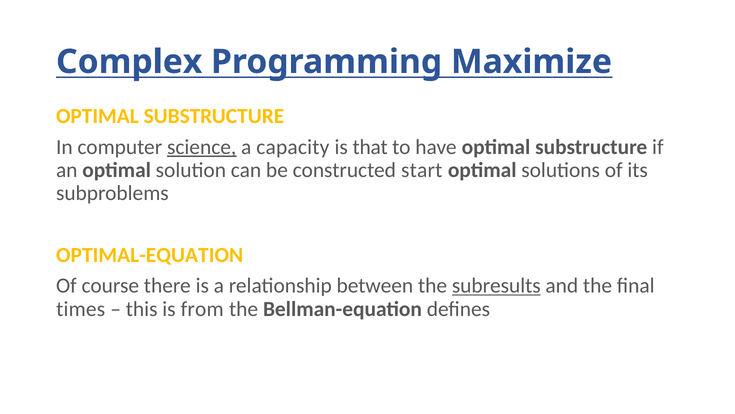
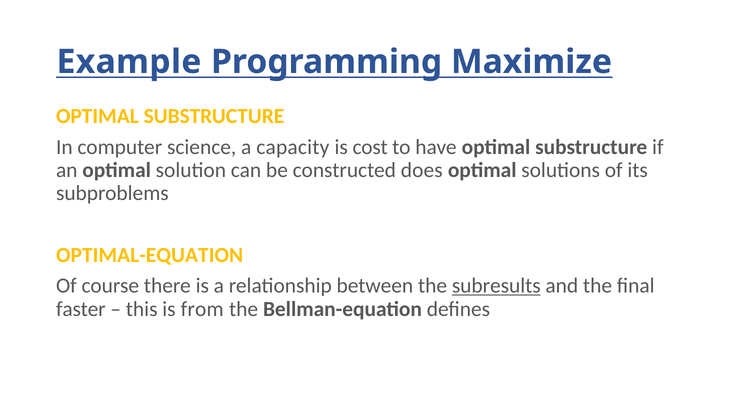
Complex: Complex -> Example (129, 62)
science underline: present -> none (202, 147)
that: that -> cost (370, 147)
start: start -> does (422, 170)
times: times -> faster (81, 309)
